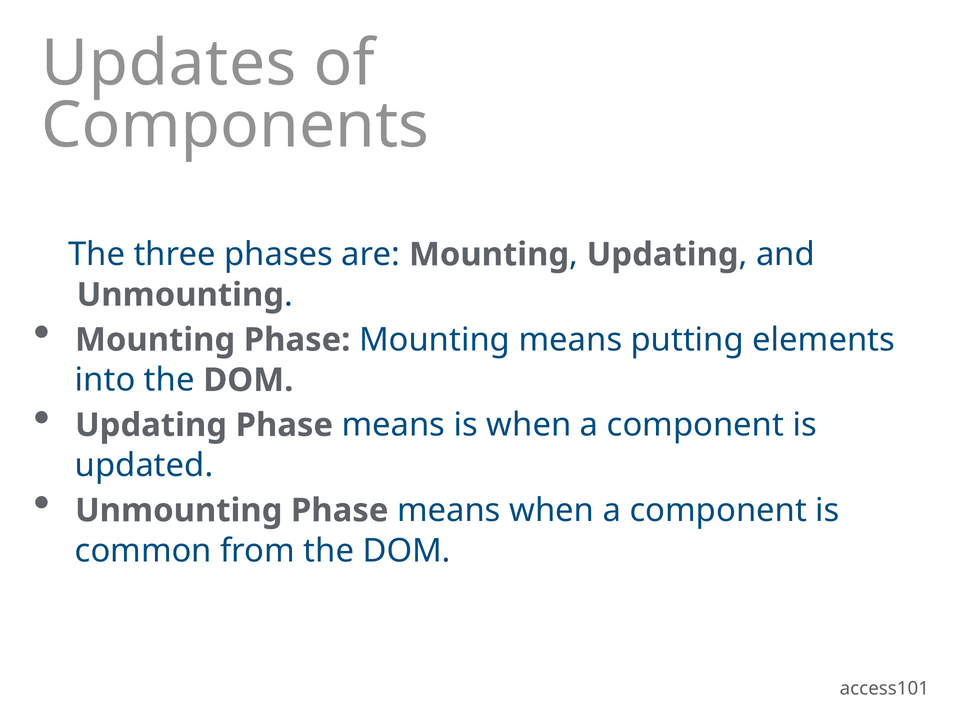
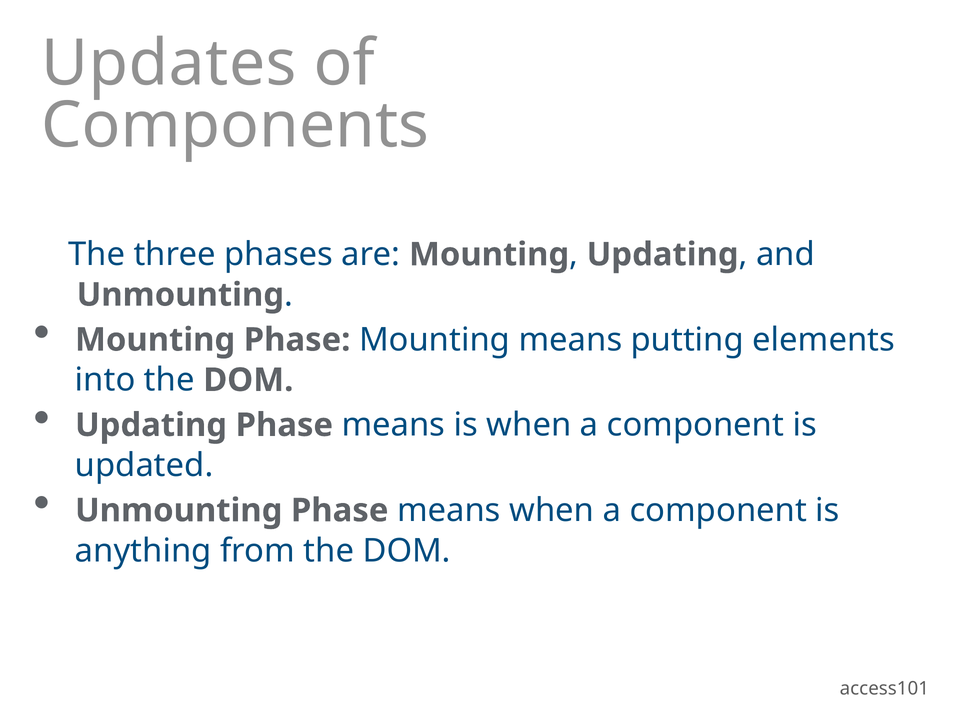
common: common -> anything (143, 551)
